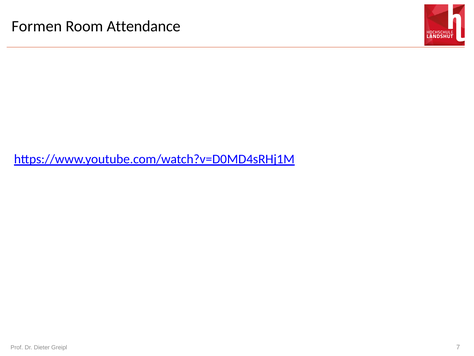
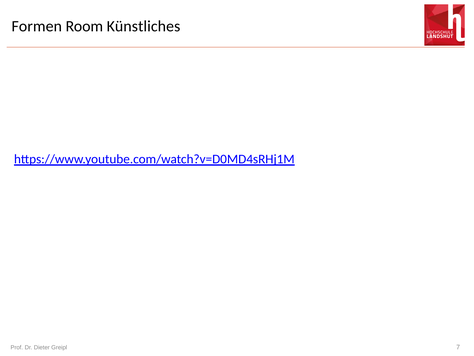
Attendance: Attendance -> Künstliches (143, 26)
